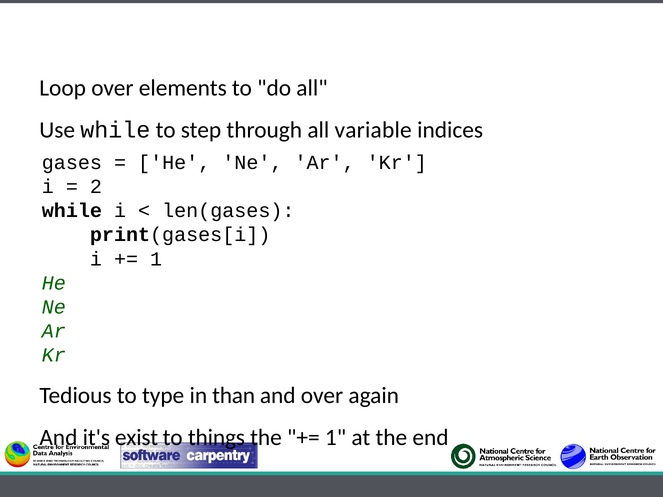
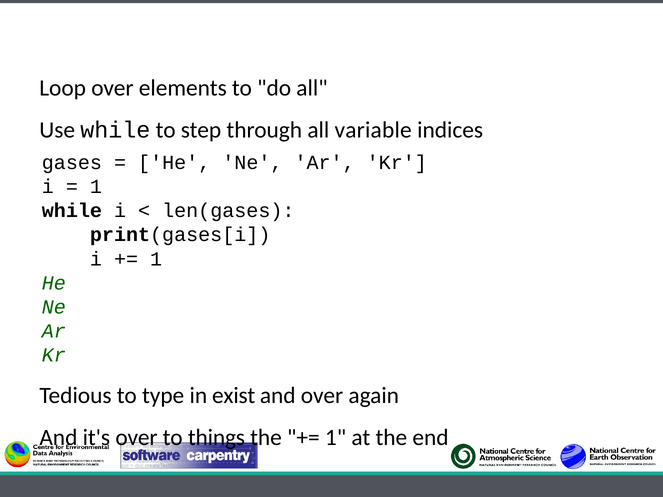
2: 2 -> 1 (96, 187)
than: than -> exist (234, 395)
it's exist: exist -> over (137, 438)
